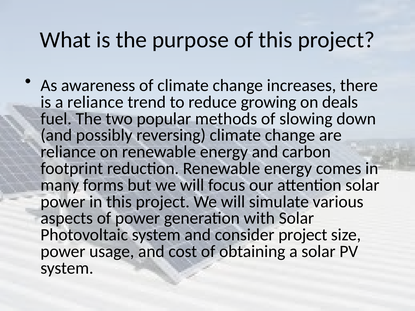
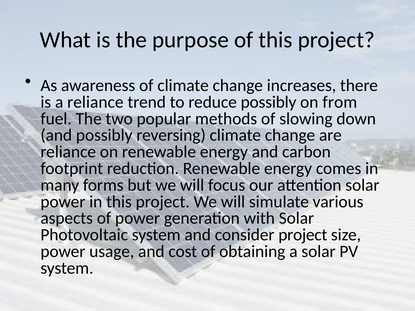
reduce growing: growing -> possibly (269, 102)
deals: deals -> from (340, 102)
